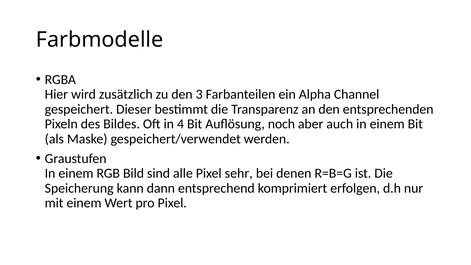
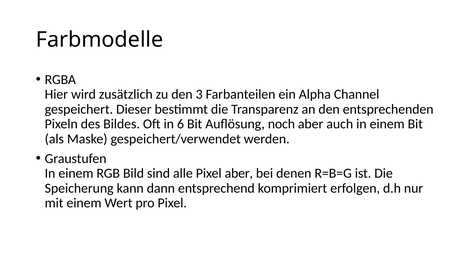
4: 4 -> 6 (180, 124)
Pixel sehr: sehr -> aber (239, 173)
